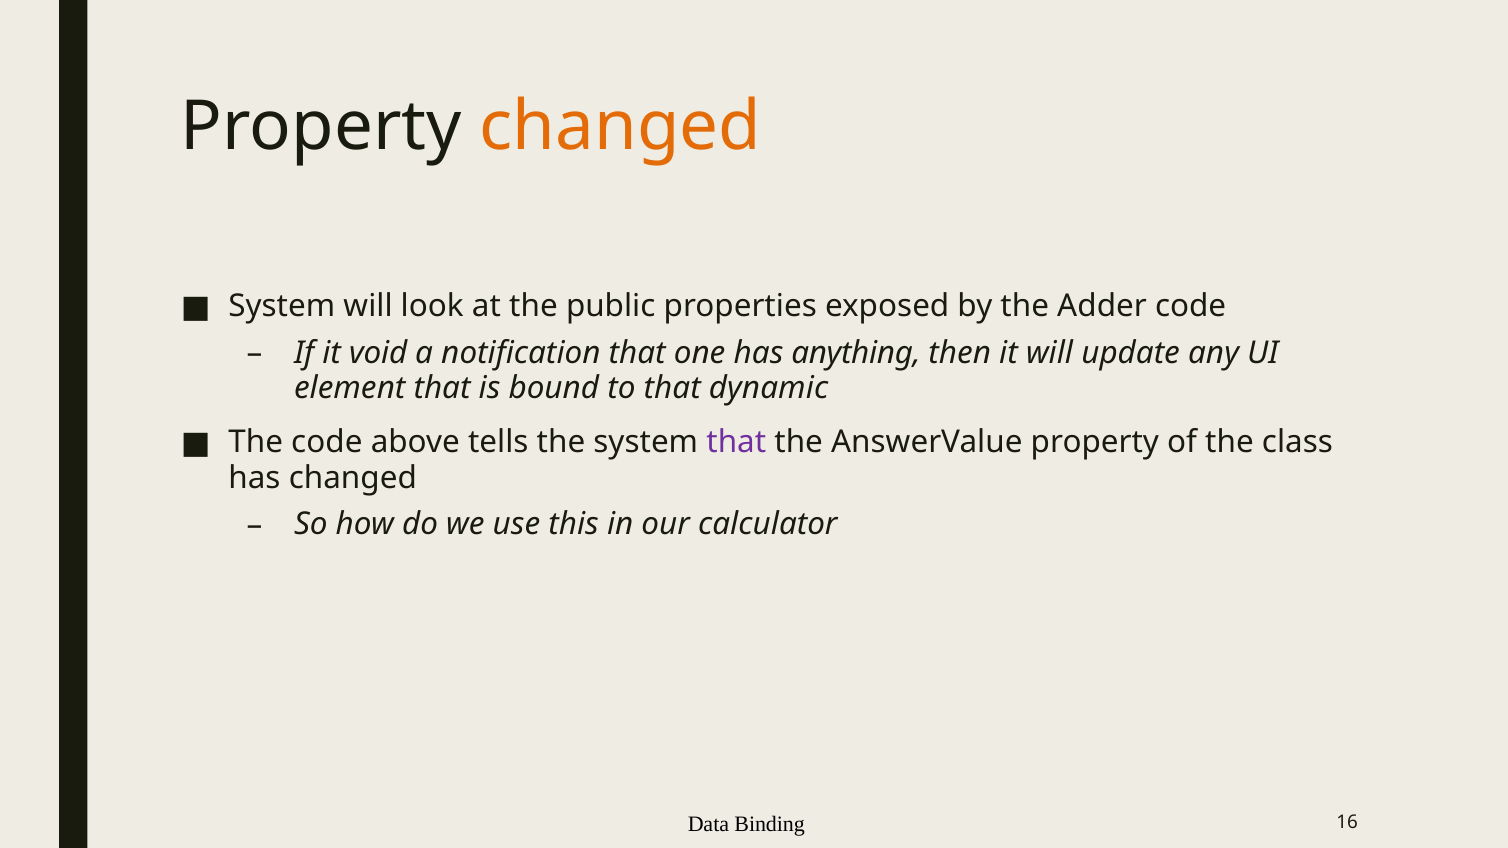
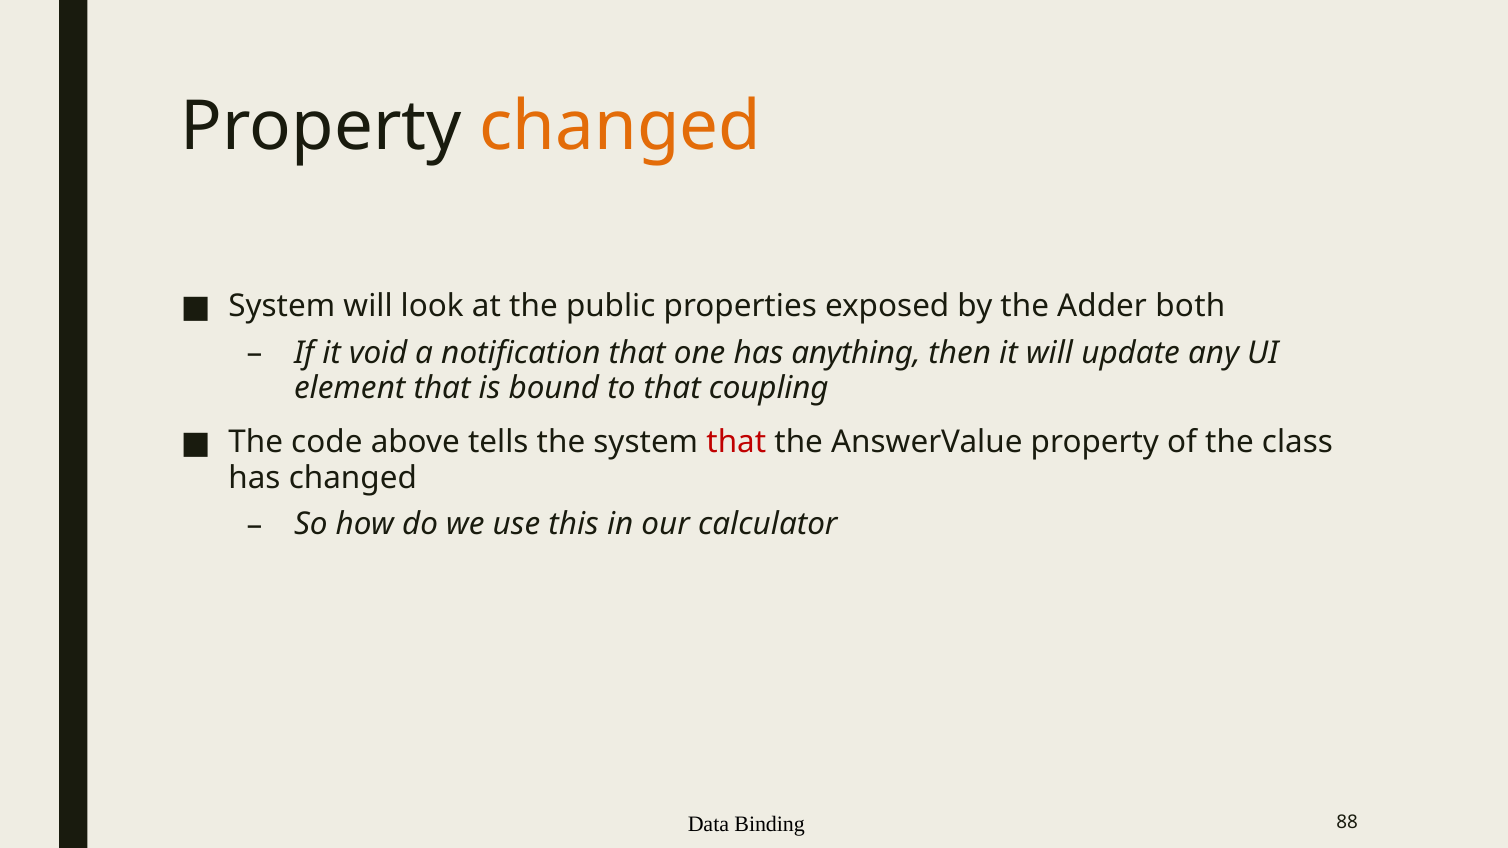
Adder code: code -> both (1190, 306)
dynamic: dynamic -> coupling (769, 388)
that colour: purple -> red (736, 443)
16: 16 -> 88 (1347, 823)
